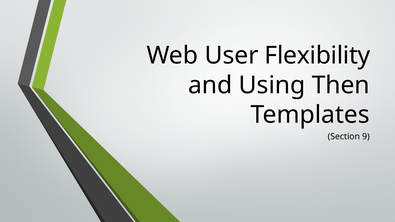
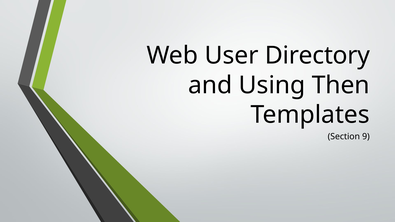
Flexibility: Flexibility -> Directory (317, 56)
